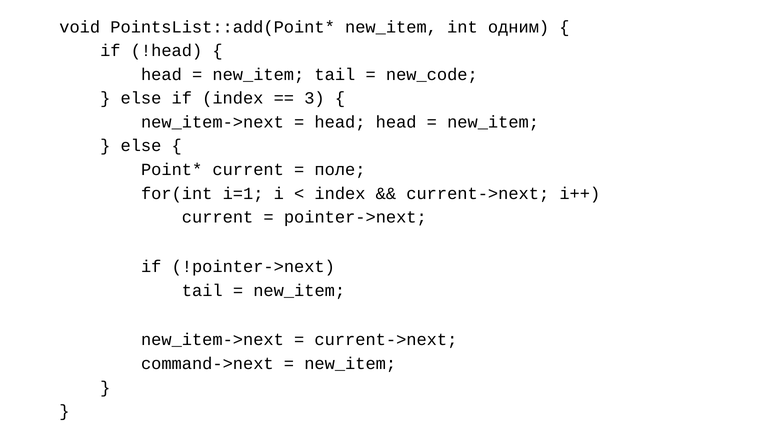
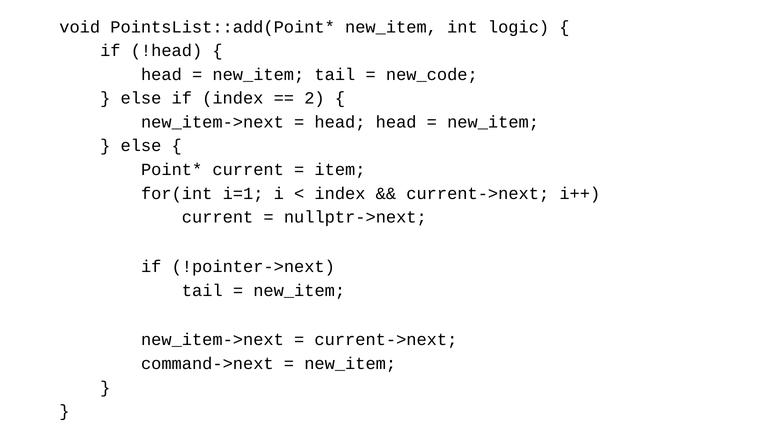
одним: одним -> logic (519, 27)
3: 3 -> 2 (314, 98)
поле: поле -> item (340, 170)
pointer->next: pointer->next -> nullptr->next (355, 218)
